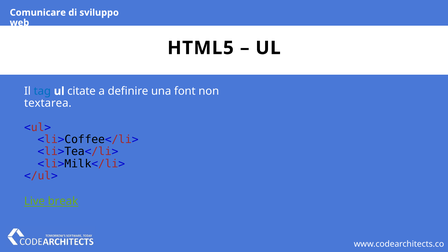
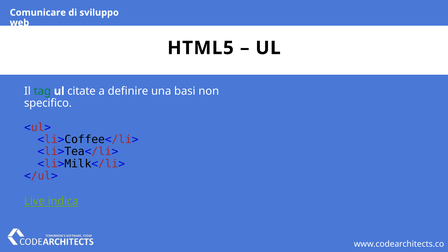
tag colour: blue -> green (42, 91)
font: font -> basi (185, 91)
textarea: textarea -> specifico (48, 103)
break: break -> indica (63, 201)
